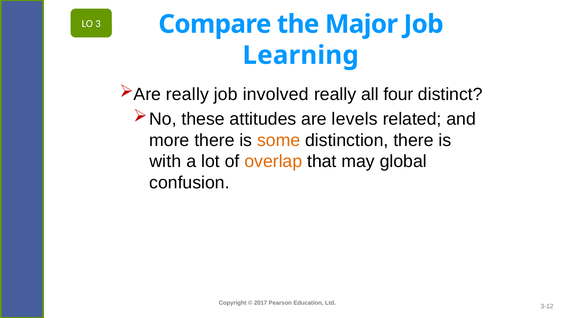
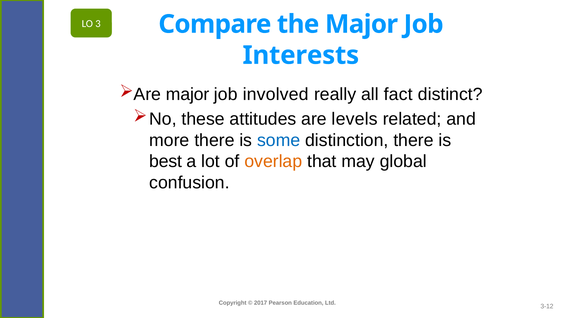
Learning: Learning -> Interests (301, 55)
really: really -> major (188, 94)
four: four -> fact (398, 94)
some colour: orange -> blue (279, 140)
with: with -> best (166, 161)
